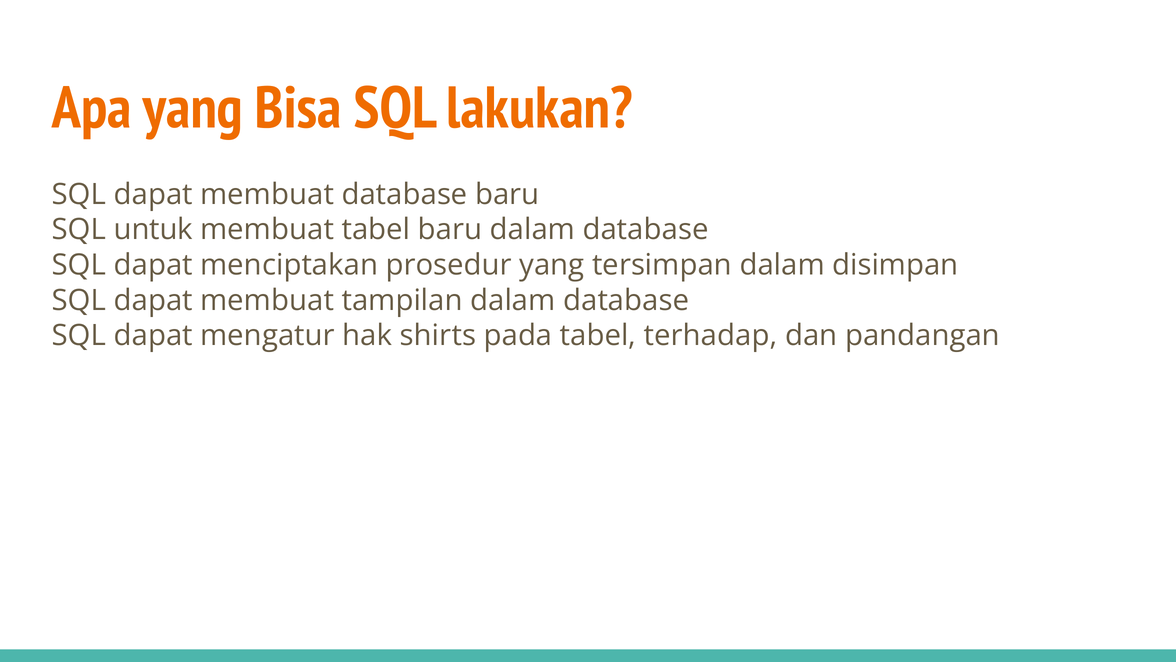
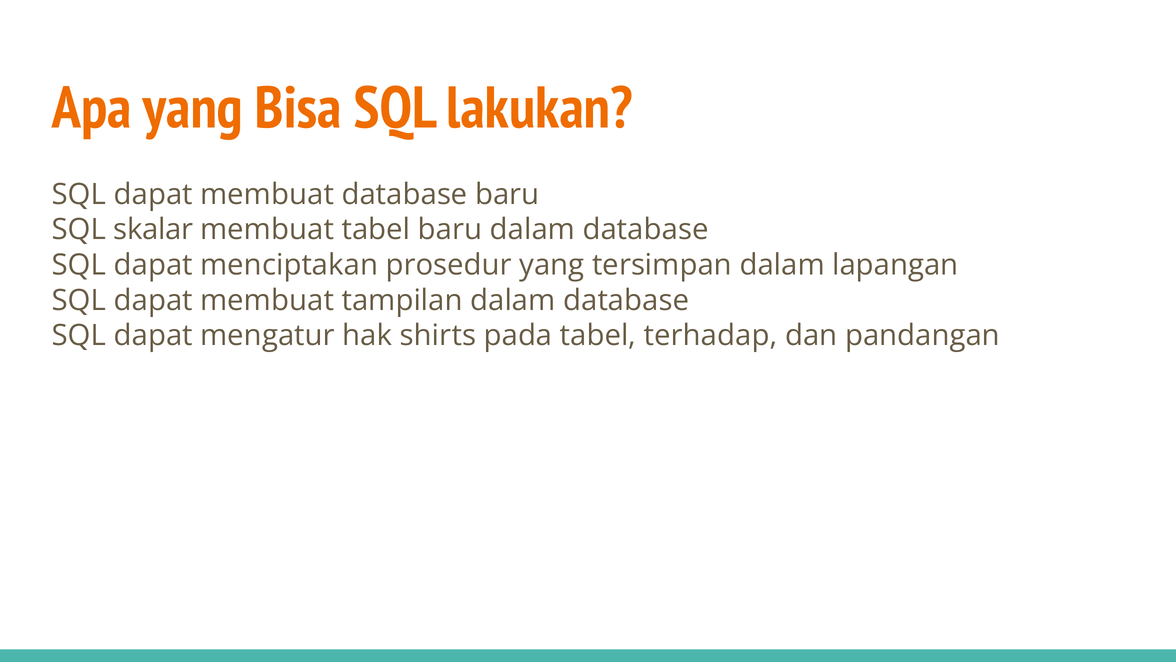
untuk: untuk -> skalar (153, 230)
disimpan: disimpan -> lapangan (895, 265)
